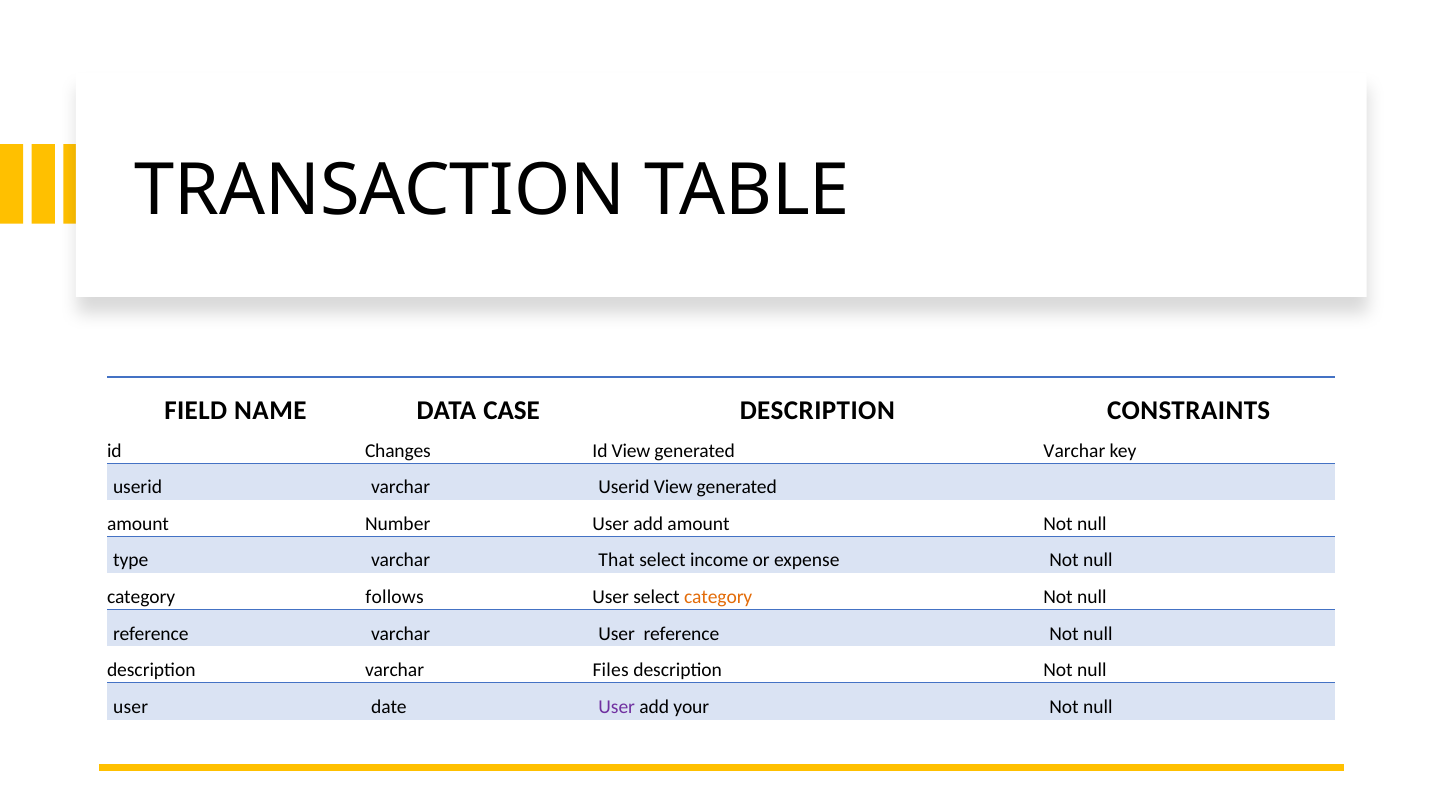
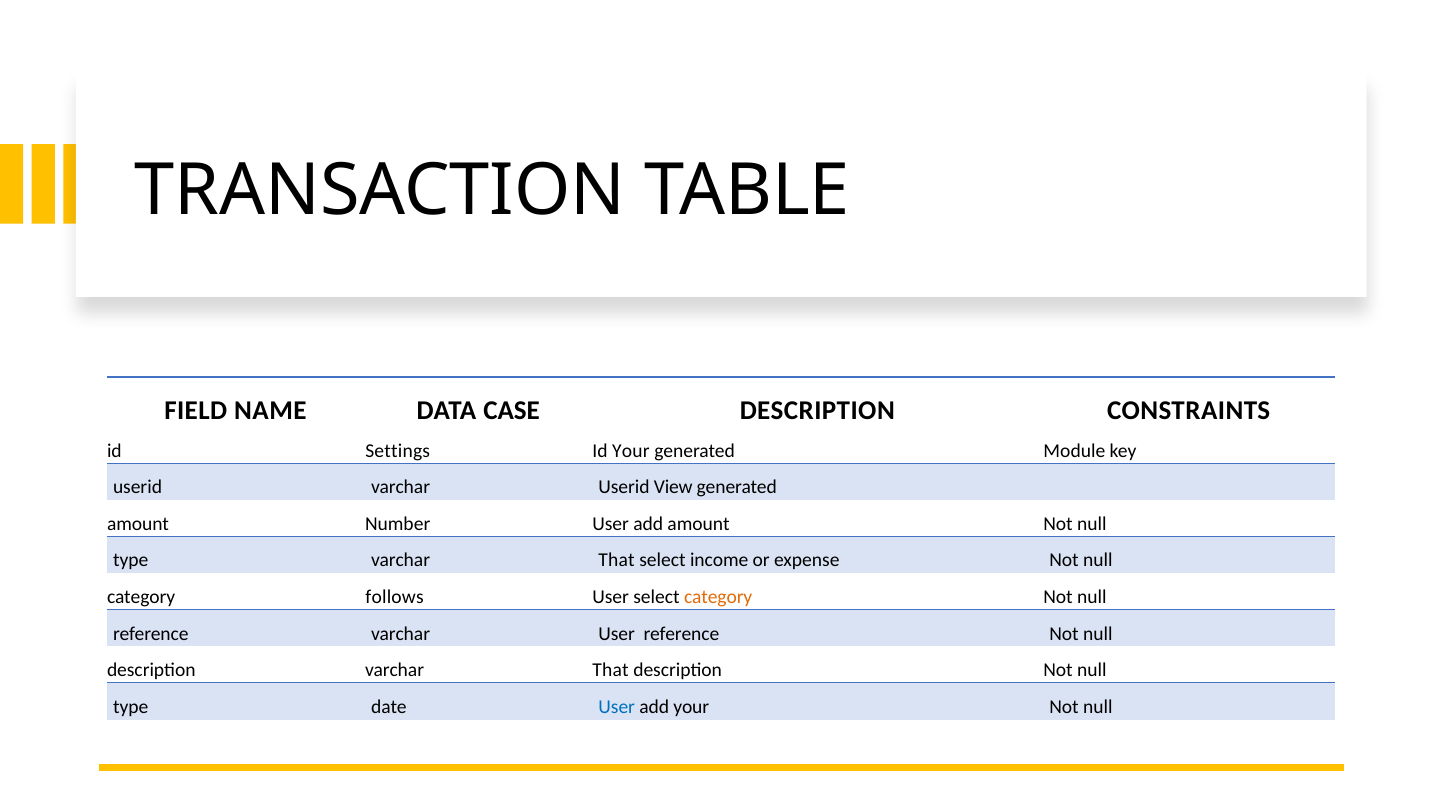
Changes: Changes -> Settings (398, 451)
Id View: View -> Your (631, 451)
generated Varchar: Varchar -> Module (1074, 451)
description varchar Files: Files -> That (611, 670)
user: user -> type (131, 707)
User colour: purple -> blue (617, 707)
